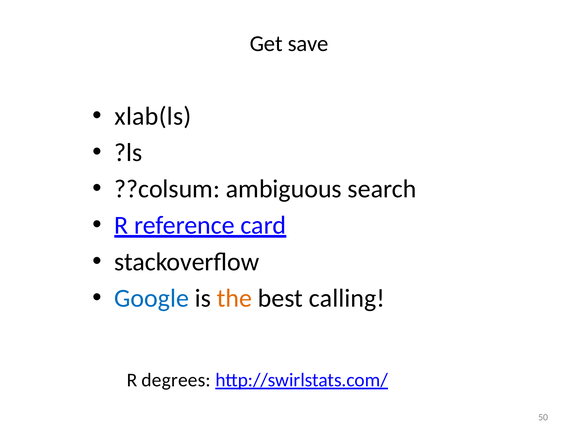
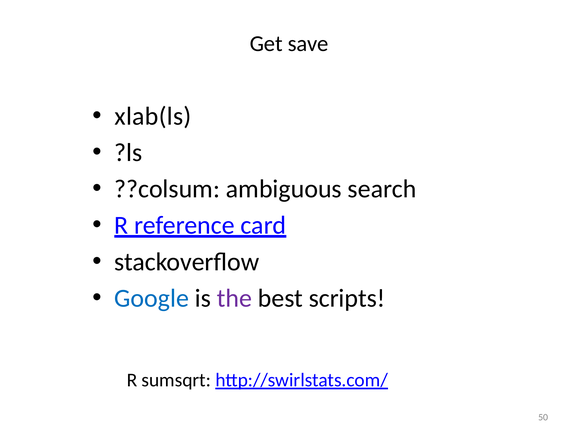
the colour: orange -> purple (234, 298)
calling: calling -> scripts (347, 298)
degrees: degrees -> sumsqrt (176, 380)
